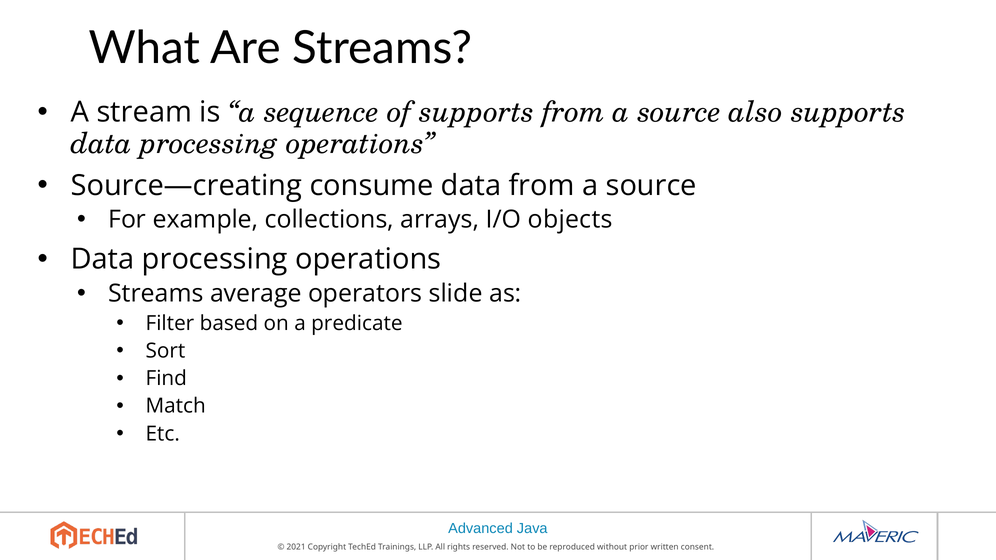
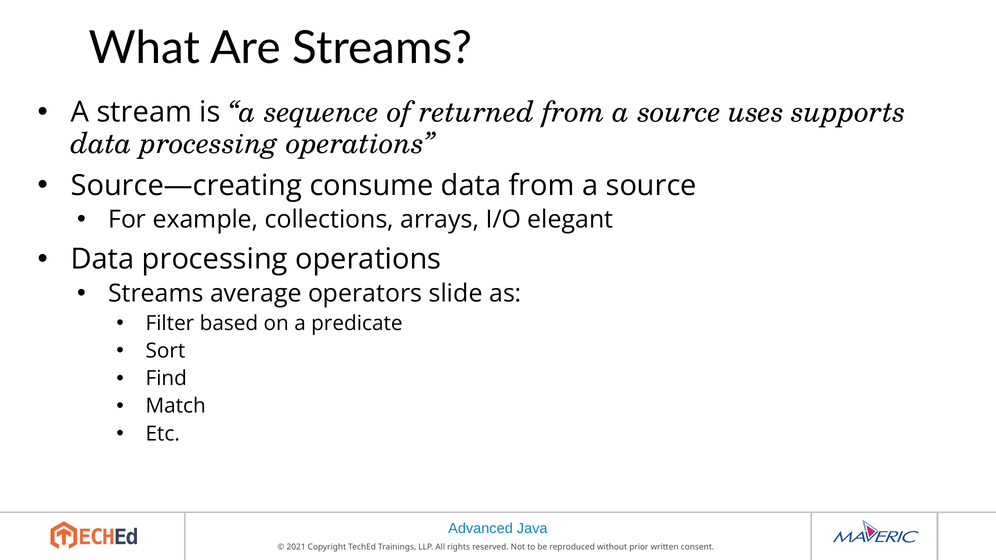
of supports: supports -> returned (477, 112)
also: also -> uses (756, 112)
objects: objects -> elegant (570, 220)
